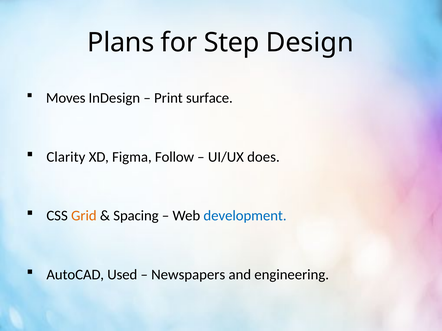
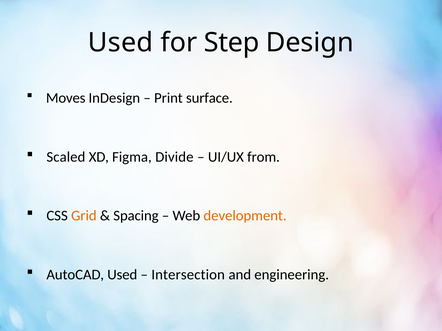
Plans: Plans -> Used (121, 43)
Clarity: Clarity -> Scaled (66, 157)
Follow: Follow -> Divide (174, 157)
does: does -> from (264, 157)
development colour: blue -> orange (245, 216)
Newspapers: Newspapers -> Intersection (188, 275)
